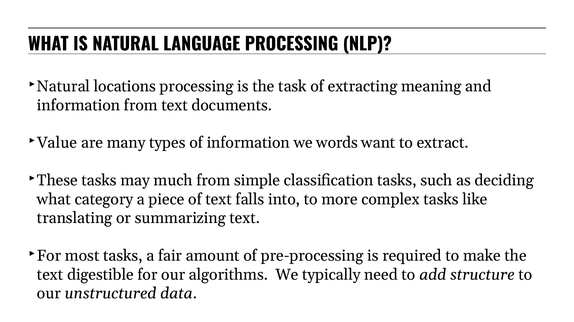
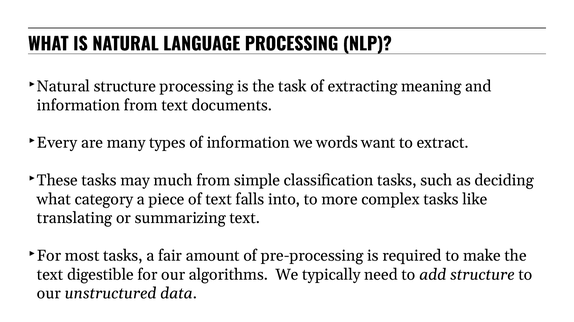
Natural locations: locations -> structure (125, 86)
Value: Value -> Every (57, 143)
